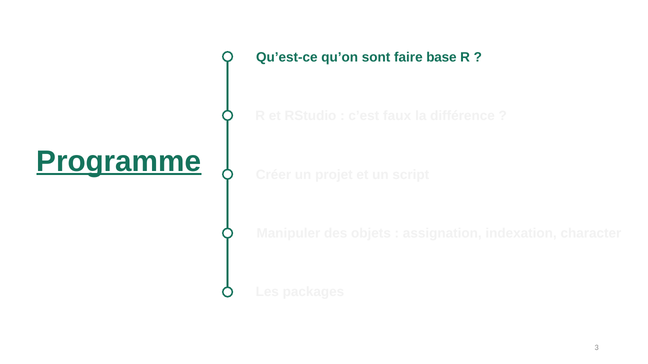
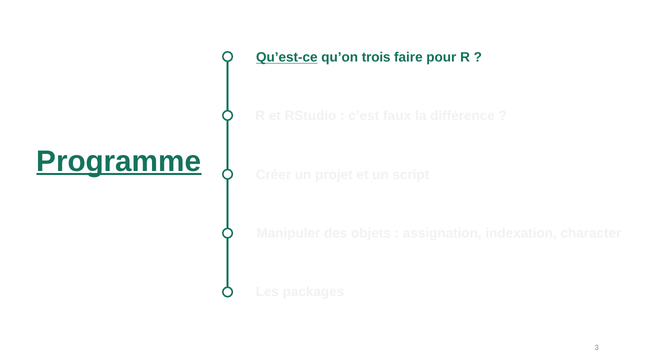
Qu’est-ce underline: none -> present (287, 57)
sont: sont -> trois (376, 57)
base: base -> pour (441, 57)
